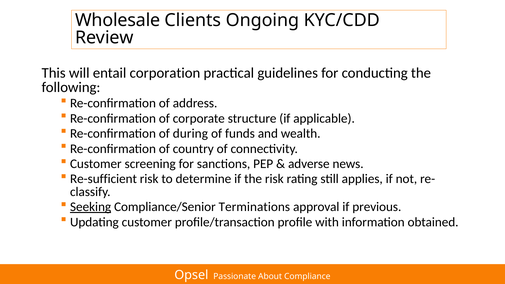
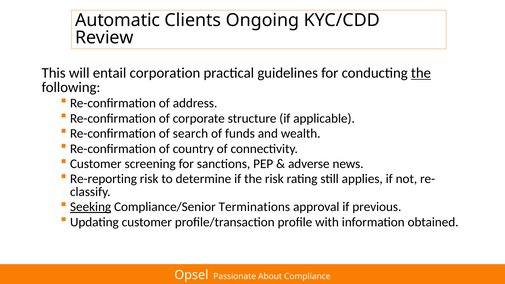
Wholesale: Wholesale -> Automatic (118, 20)
the underline: none -> present (421, 73)
during: during -> search (190, 134)
Re-sufficient: Re-sufficient -> Re-reporting (103, 179)
